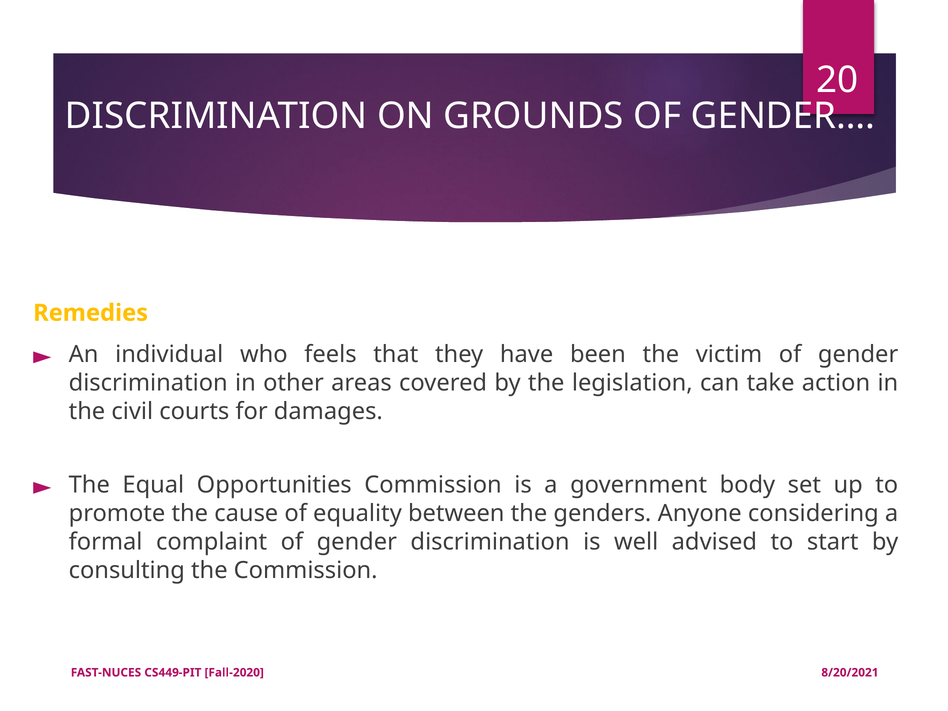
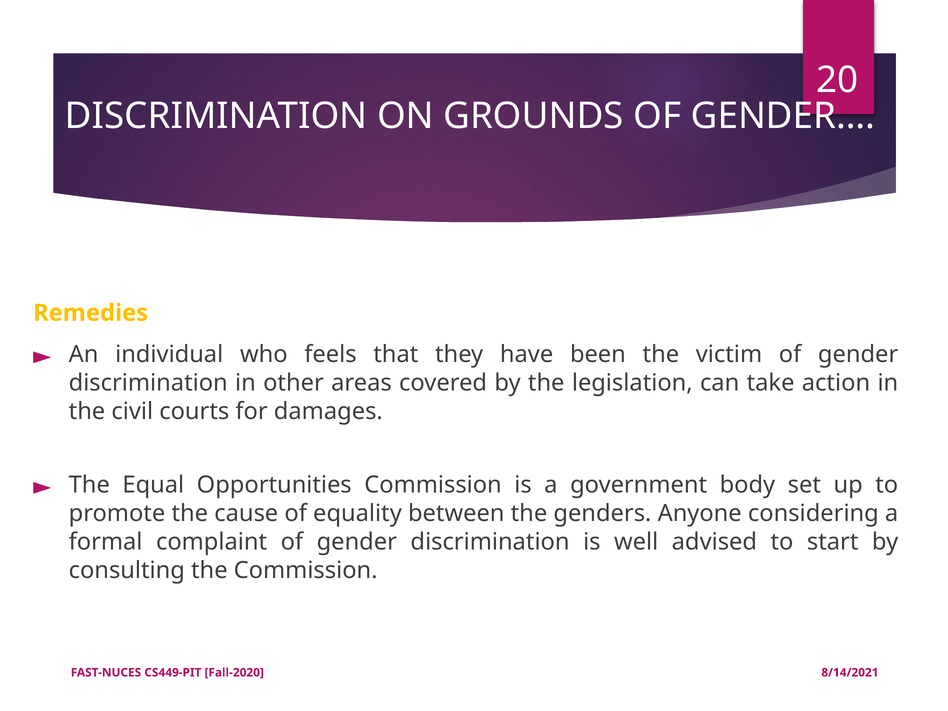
8/20/2021: 8/20/2021 -> 8/14/2021 (850, 673)
